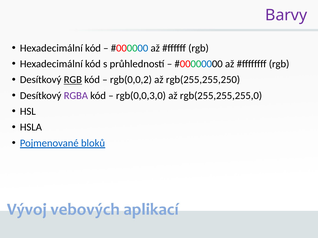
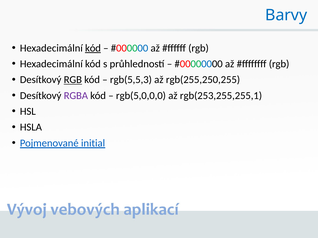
Barvy colour: purple -> blue (286, 15)
kód underline: none -> present (93, 48)
rgb(0,0,2: rgb(0,0,2 -> rgb(5,5,3 (131, 80)
rgb(255,255,250: rgb(255,255,250 -> rgb(255,250,255 (203, 80)
rgb(0,0,3,0: rgb(0,0,3,0 -> rgb(5,0,0,0 (141, 96)
rgb(255,255,255,0: rgb(255,255,255,0 -> rgb(253,255,255,1 (221, 96)
bloků: bloků -> initial (93, 143)
